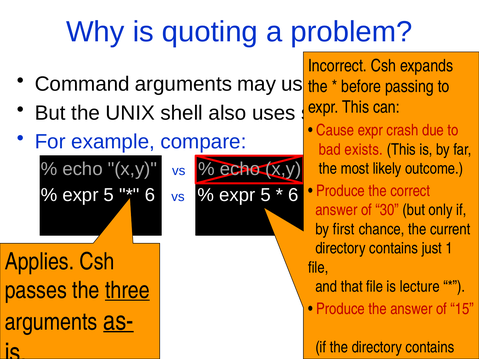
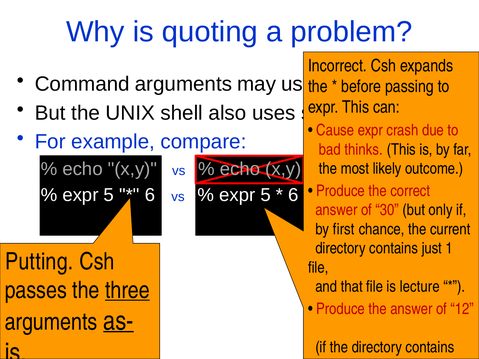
exists: exists -> thinks (364, 150)
Applies: Applies -> Putting (39, 262)
15: 15 -> 12 (462, 309)
